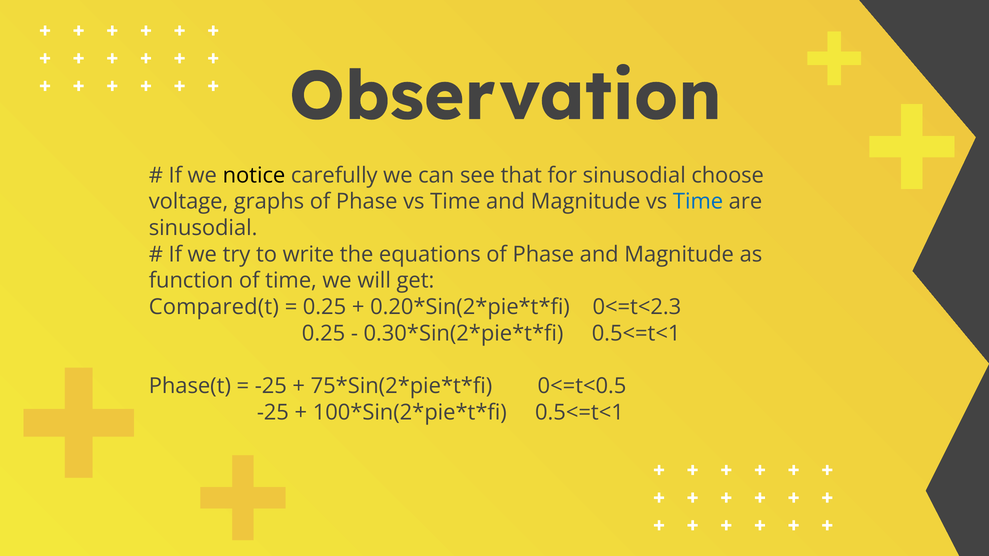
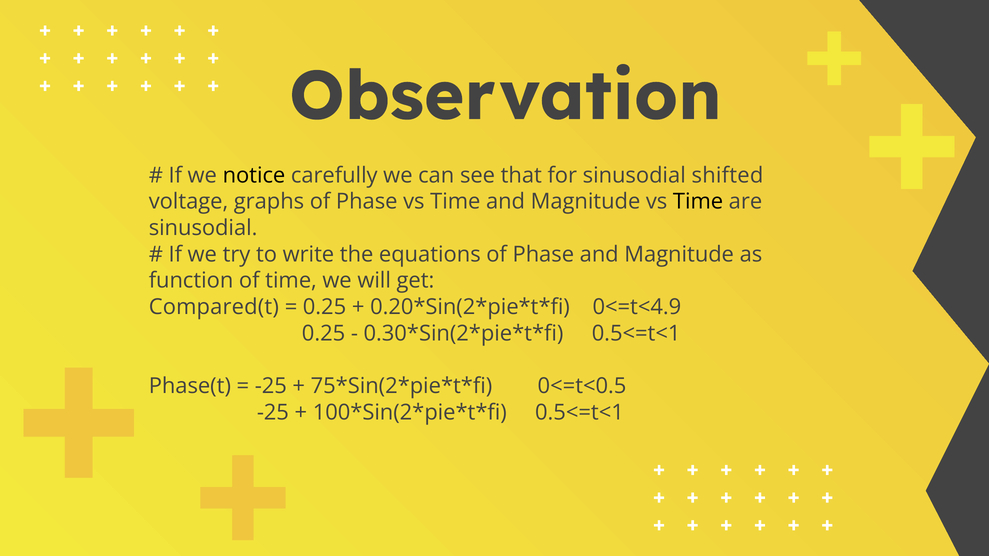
choose: choose -> shifted (727, 175)
Time colour: blue -> black (698, 202)
0<=t<2.3: 0<=t<2.3 -> 0<=t<4.9 (637, 307)
